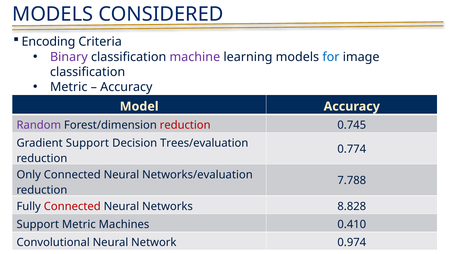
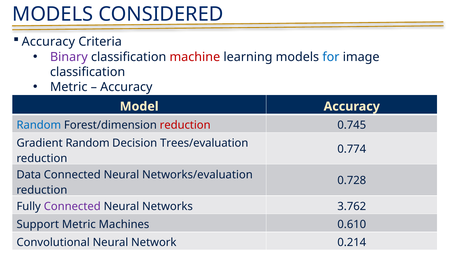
Encoding: Encoding -> Accuracy (48, 42)
machine colour: purple -> red (195, 57)
Random colour: purple -> blue (39, 125)
Gradient Support: Support -> Random (88, 143)
Only: Only -> Data (29, 174)
7.788: 7.788 -> 0.728 (352, 180)
Connected colour: red -> purple (72, 206)
8.828: 8.828 -> 3.762 (352, 206)
0.410: 0.410 -> 0.610 (352, 224)
0.974: 0.974 -> 0.214 (352, 242)
